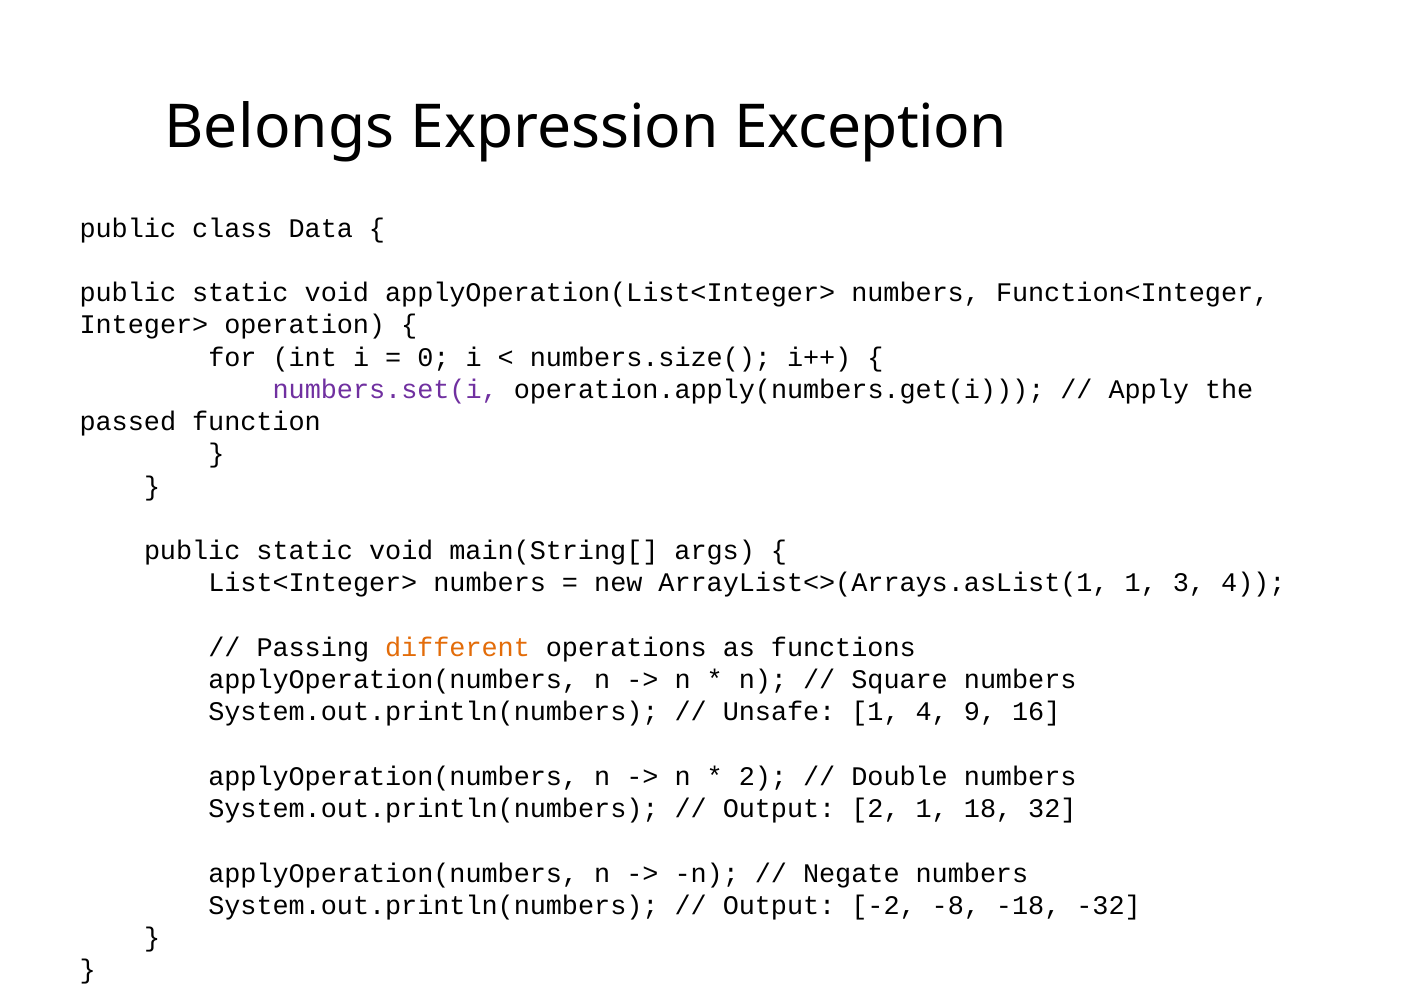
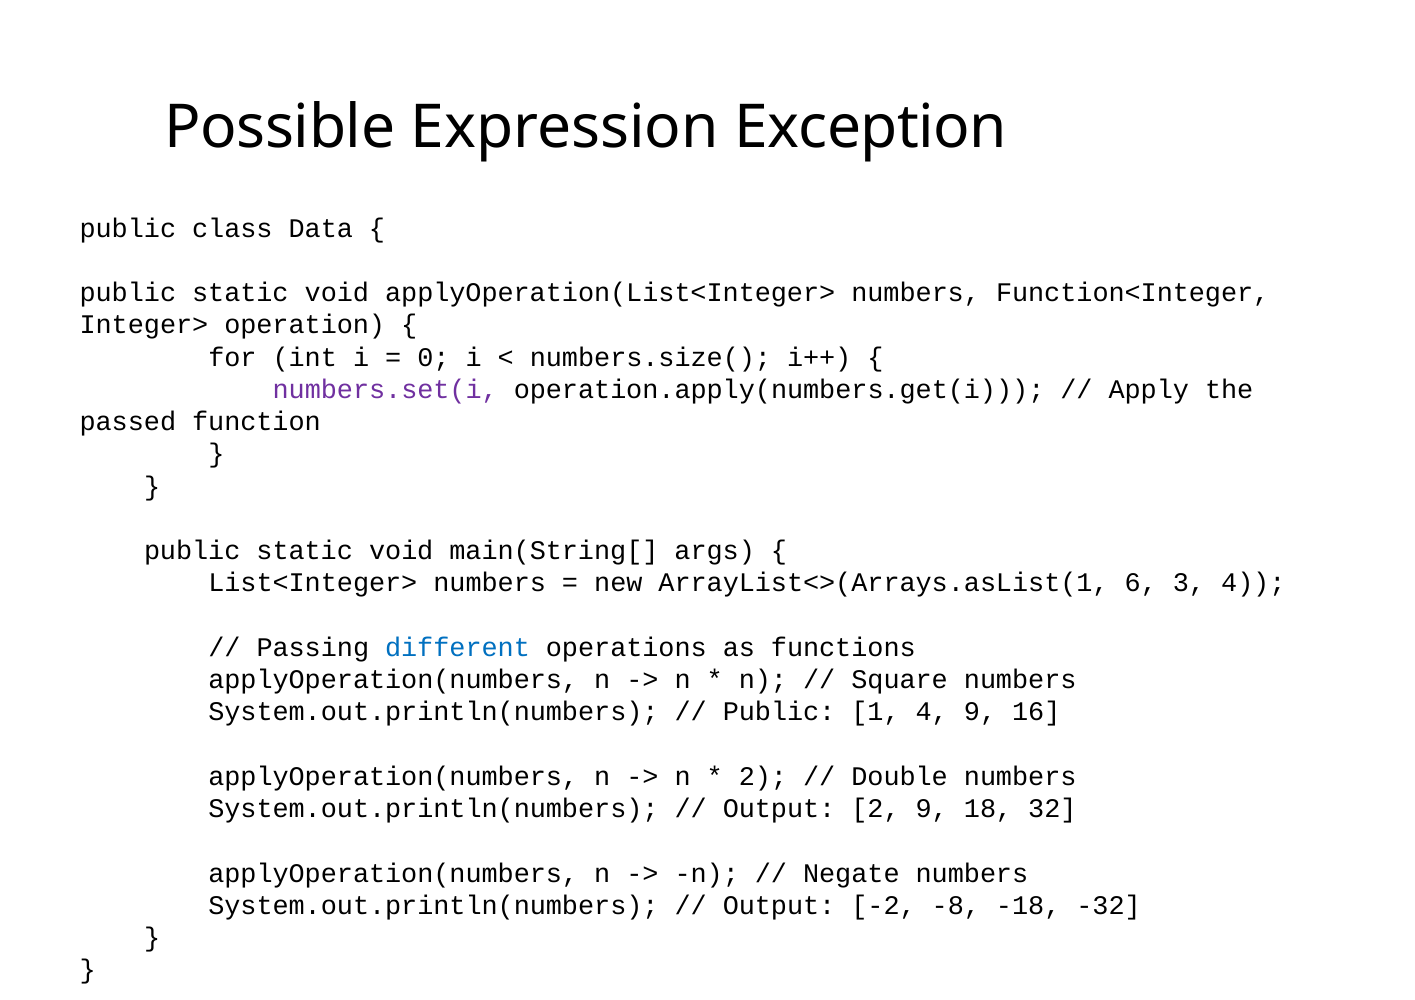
Belongs: Belongs -> Possible (280, 127)
ArrayList<>(Arrays.asList(1 1: 1 -> 6 (1141, 583)
different colour: orange -> blue (457, 647)
Unsafe: Unsafe -> Public (779, 712)
2 1: 1 -> 9 (932, 809)
